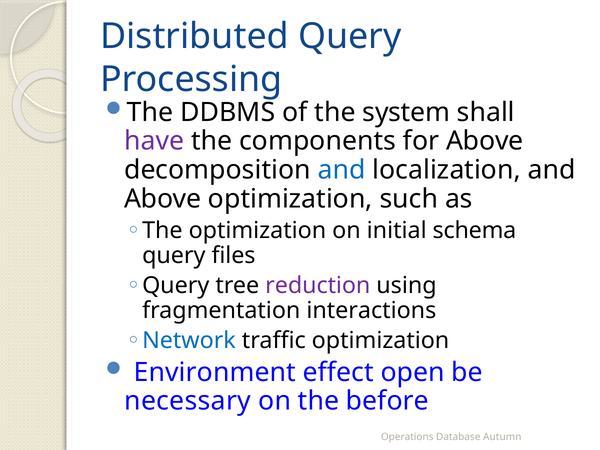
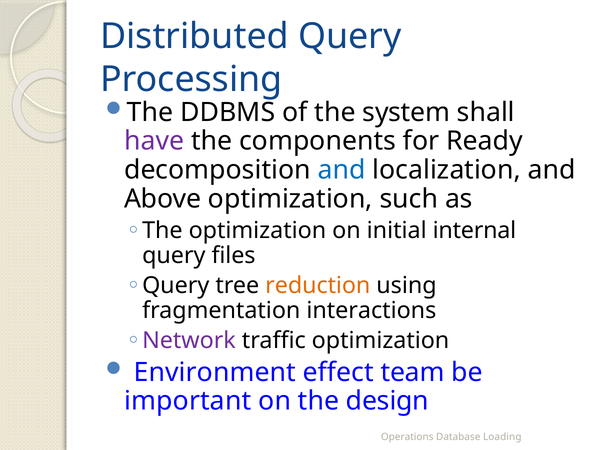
for Above: Above -> Ready (485, 141)
schema: schema -> internal (474, 230)
reduction colour: purple -> orange (318, 285)
Network colour: blue -> purple (189, 340)
open: open -> team (413, 372)
necessary: necessary -> important (188, 401)
before: before -> design (387, 401)
Autumn: Autumn -> Loading (502, 437)
